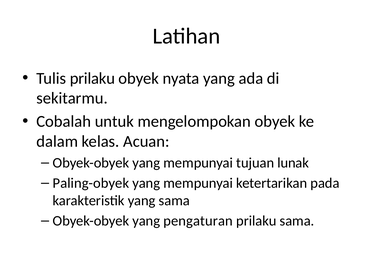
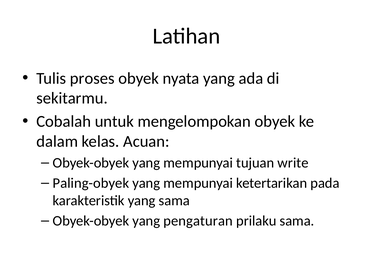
Tulis prilaku: prilaku -> proses (92, 78)
lunak: lunak -> write (293, 163)
